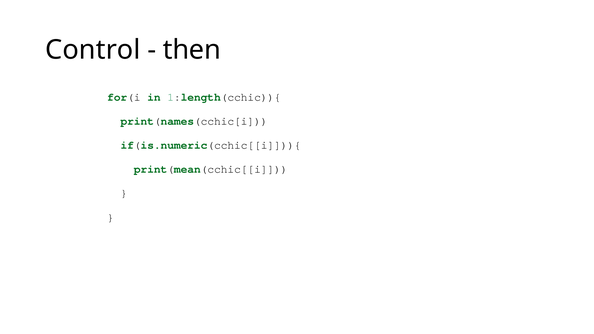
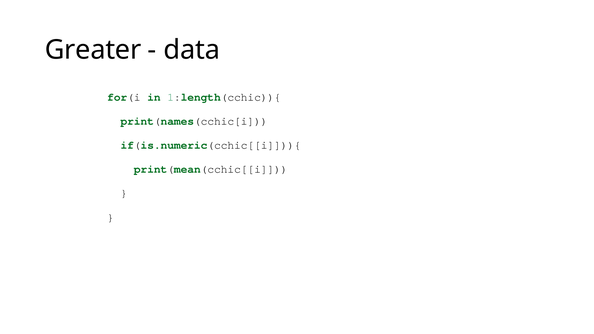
Control: Control -> Greater (93, 50)
then: then -> data (192, 50)
